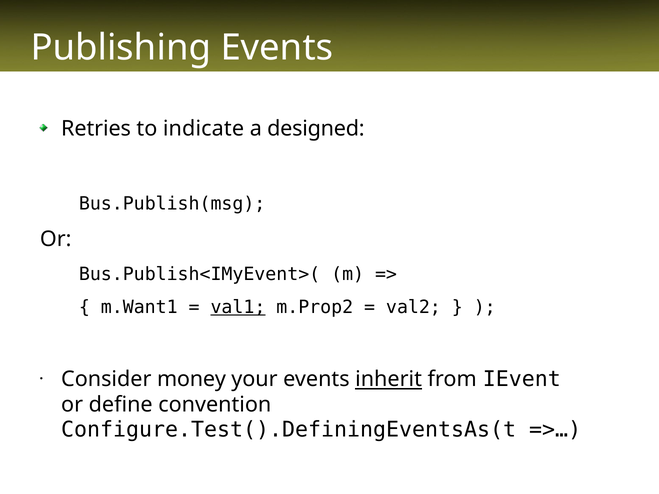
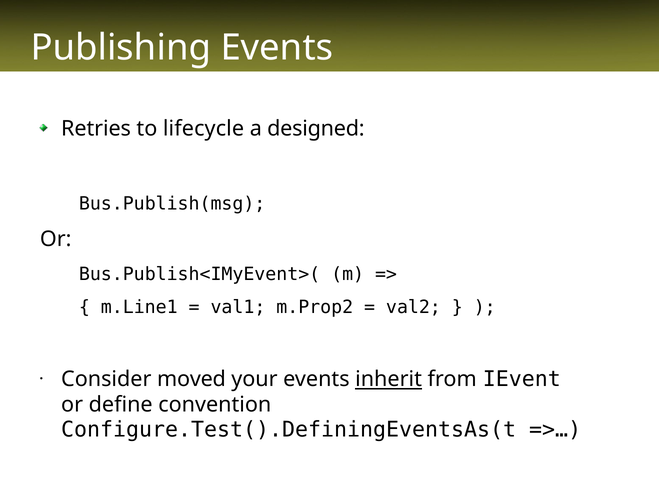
indicate: indicate -> lifecycle (203, 129)
m.Want1: m.Want1 -> m.Line1 (139, 307)
val1 underline: present -> none (238, 307)
money: money -> moved (191, 379)
